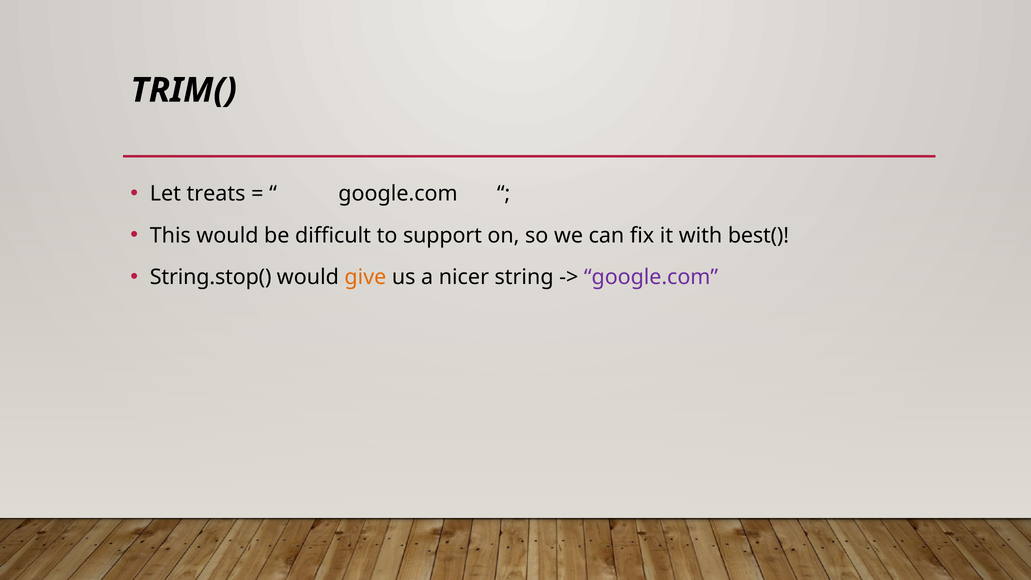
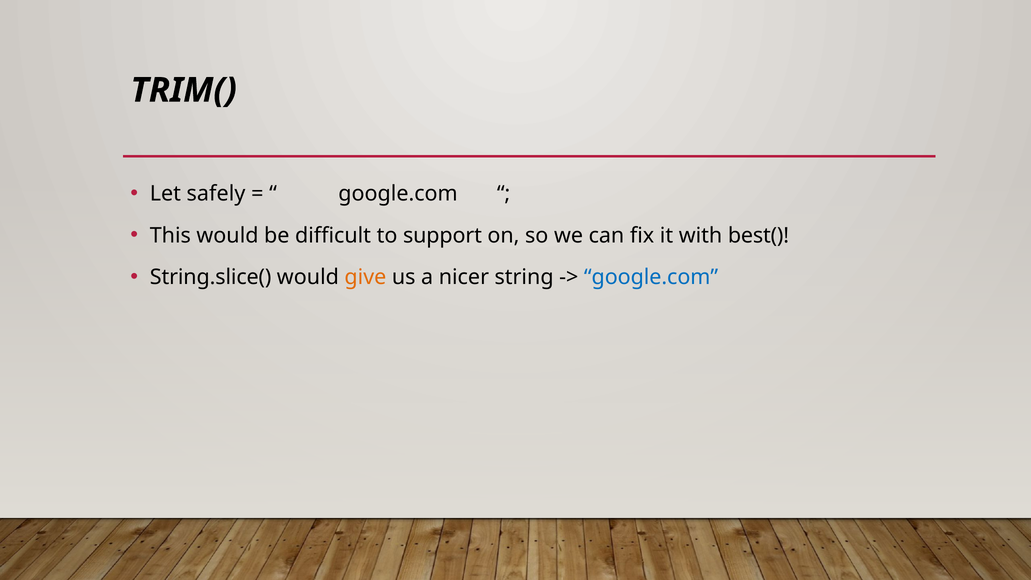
treats: treats -> safely (216, 194)
String.stop(: String.stop( -> String.slice( (211, 277)
google.com colour: purple -> blue (651, 277)
